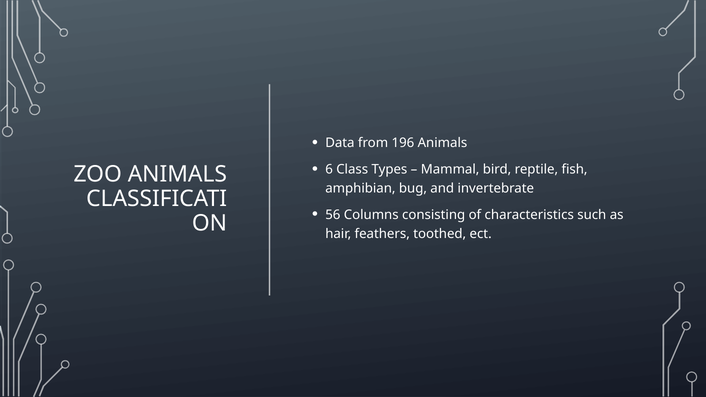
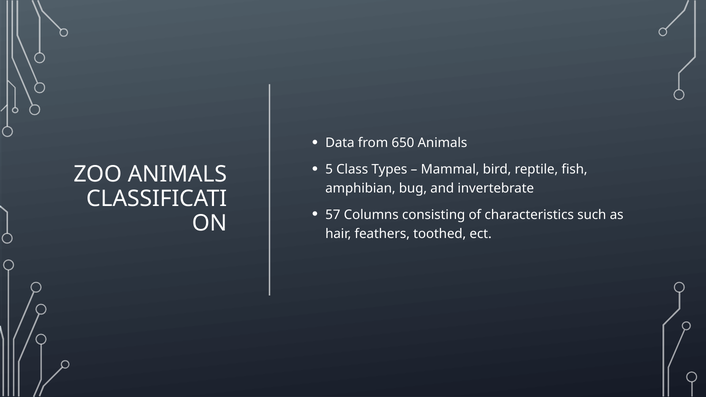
196: 196 -> 650 (403, 143)
6: 6 -> 5 (329, 169)
56: 56 -> 57 (333, 215)
